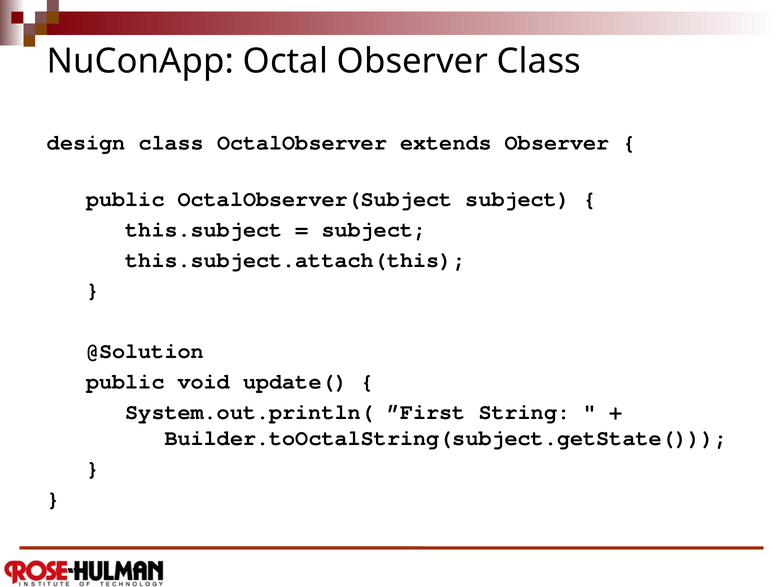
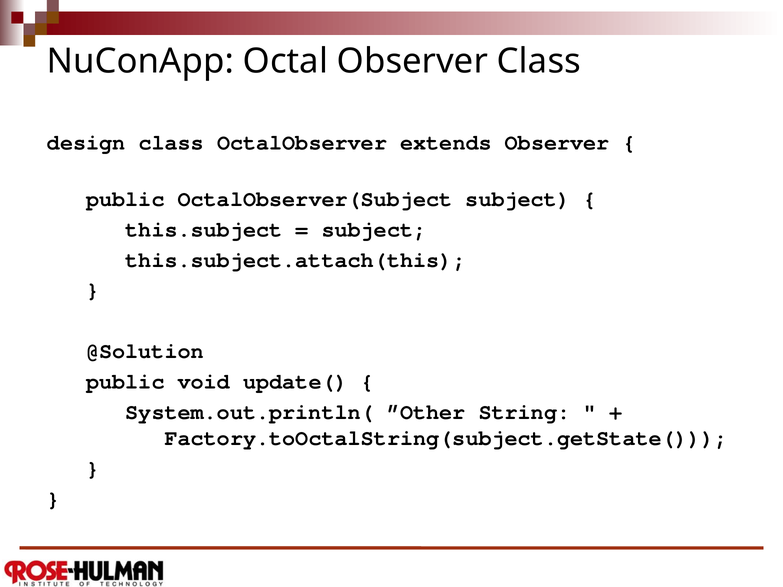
”First: ”First -> ”Other (426, 412)
Builder.toOctalString(subject.getState(: Builder.toOctalString(subject.getState( -> Factory.toOctalString(subject.getState( (446, 438)
